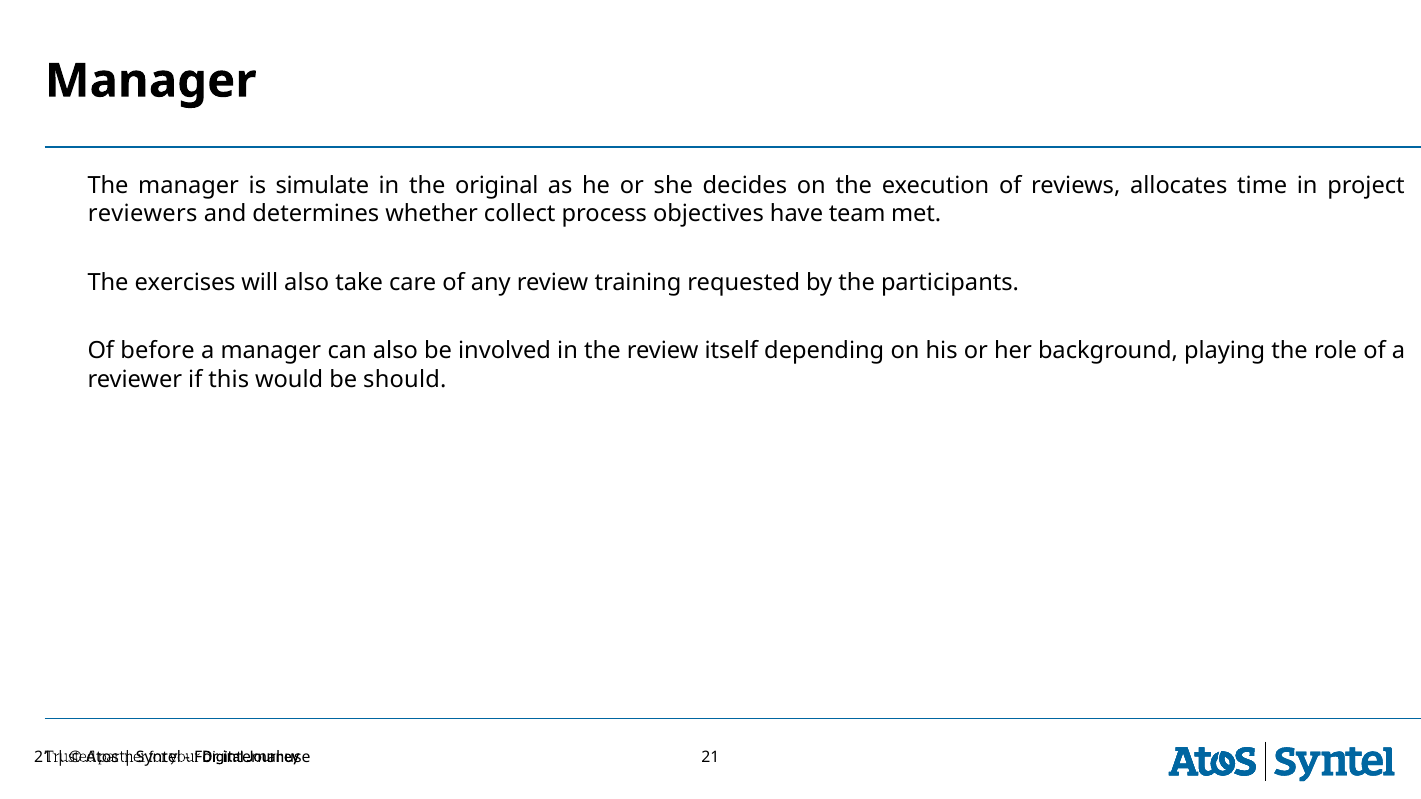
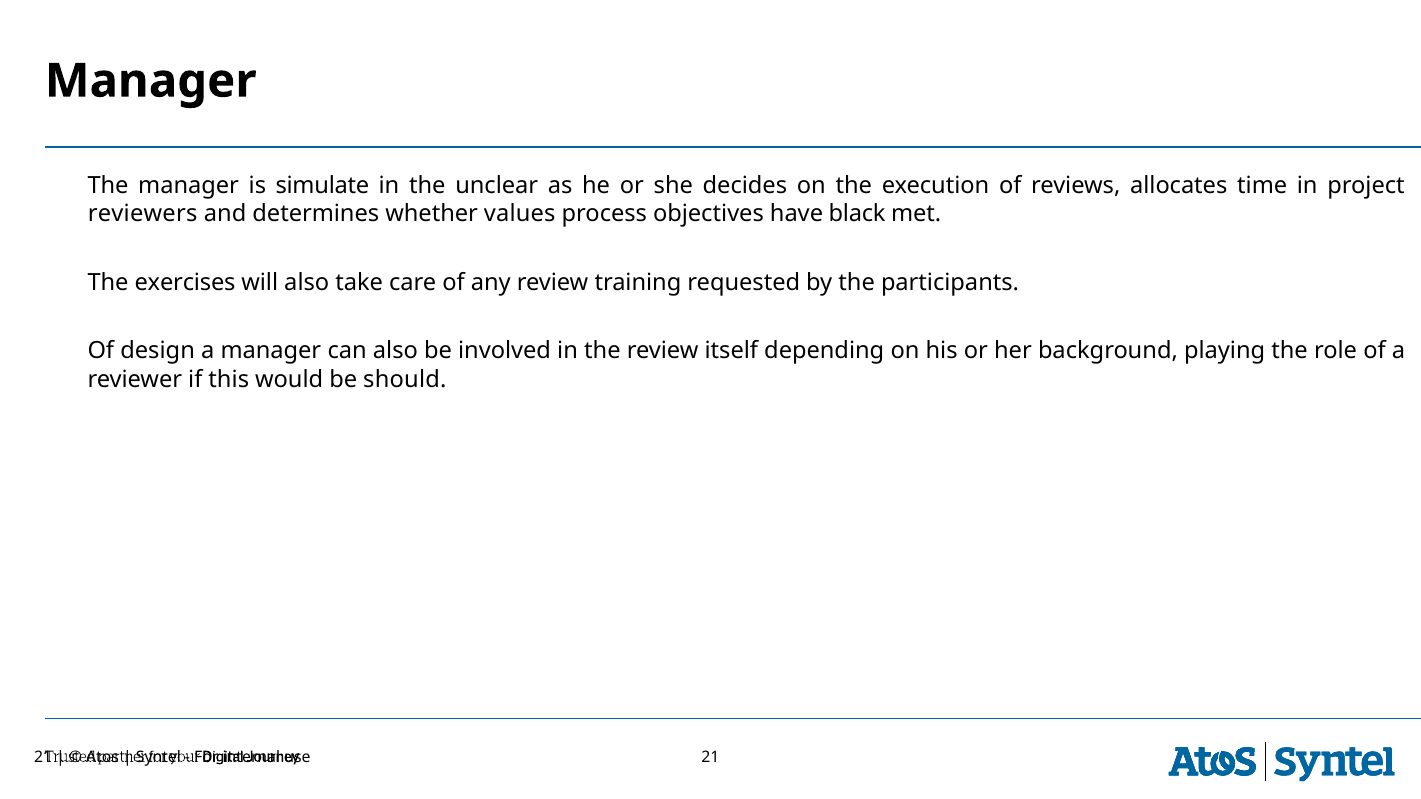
original: original -> unclear (497, 185)
collect: collect -> values (520, 214)
team: team -> black (857, 214)
before: before -> design (158, 351)
